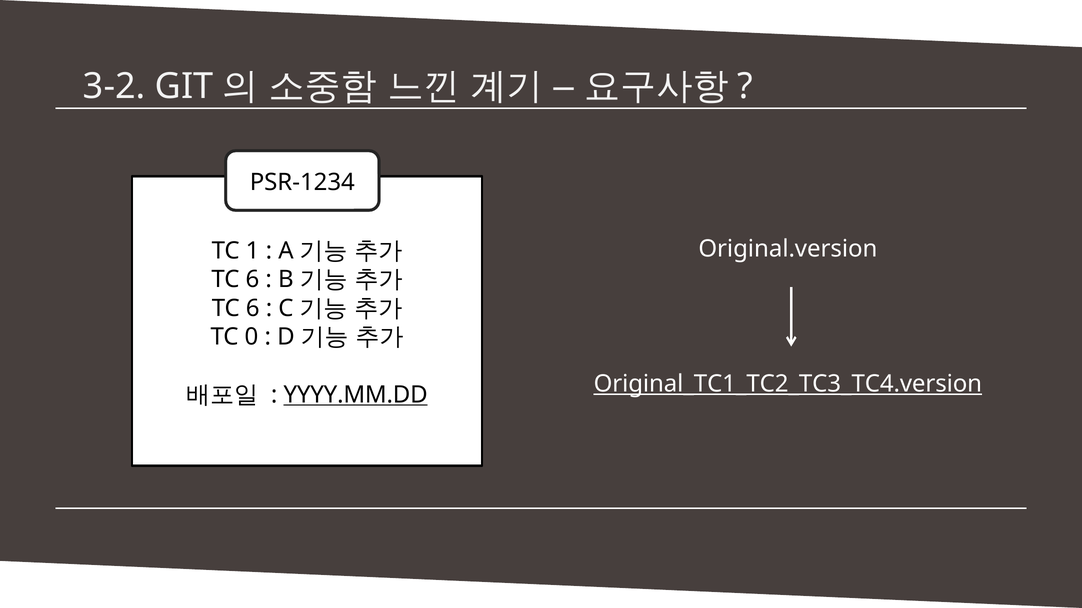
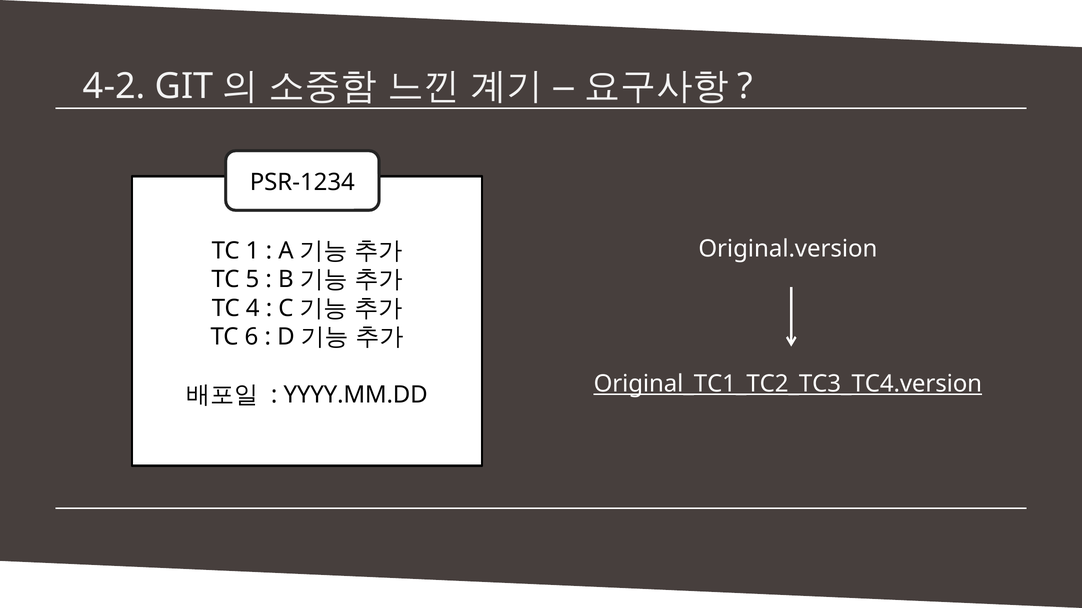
3-2: 3-2 -> 4-2 (114, 87)
6: 6 -> 5 (252, 280)
6: 6 -> 4 (253, 309)
0: 0 -> 6 (251, 337)
YYYY.MM.DD underline: present -> none (356, 395)
